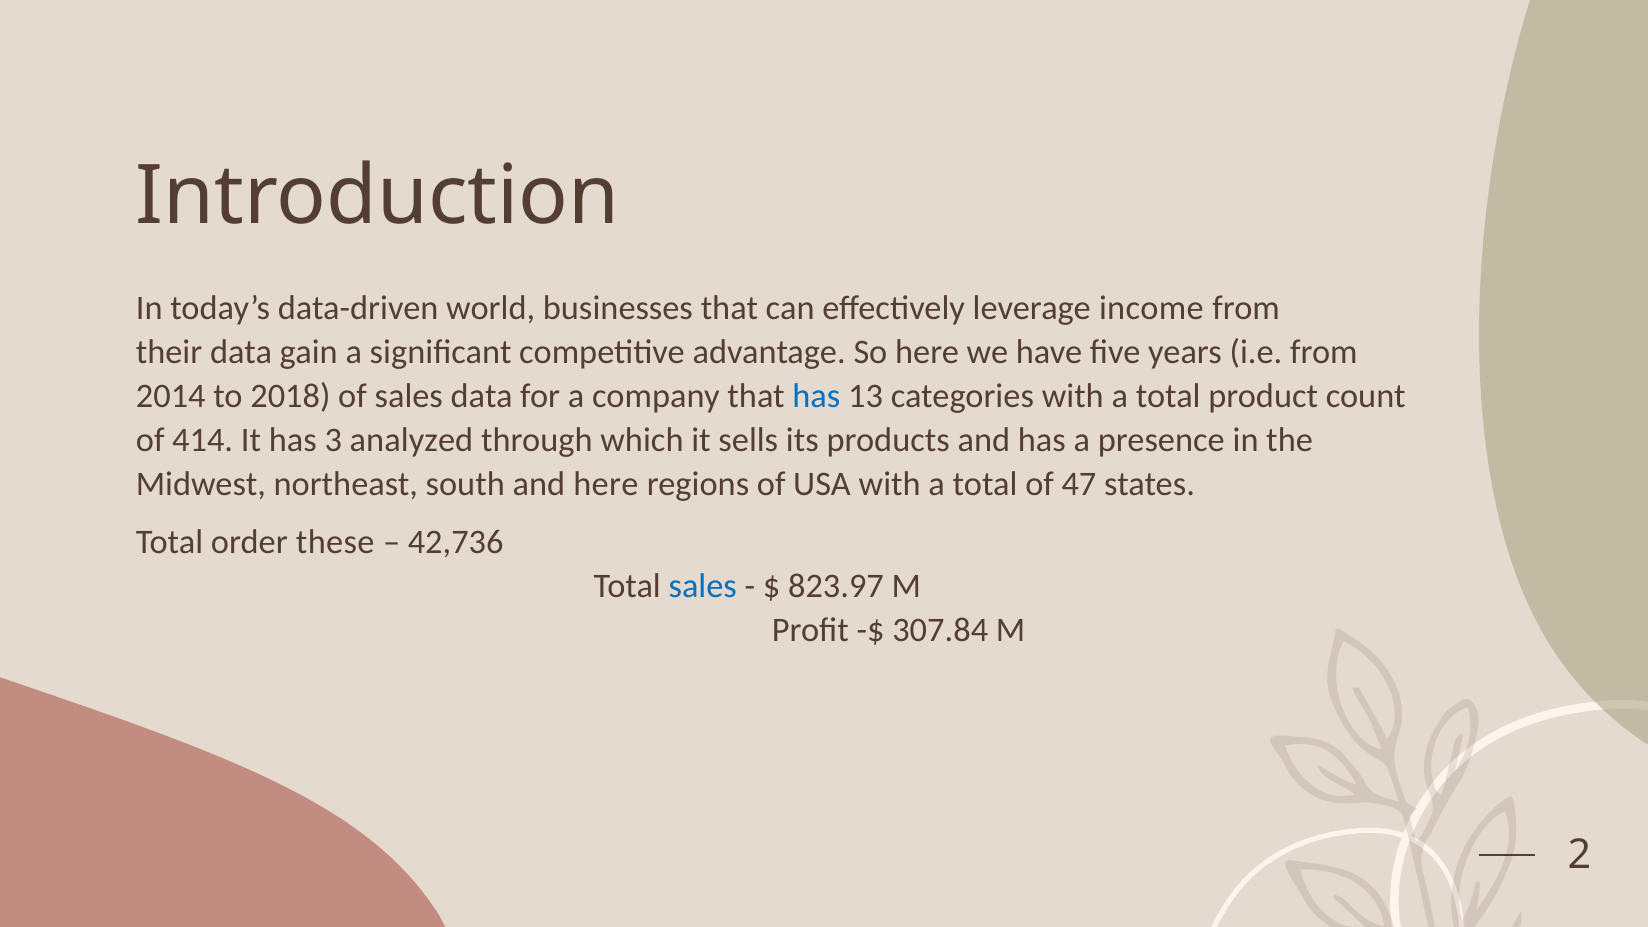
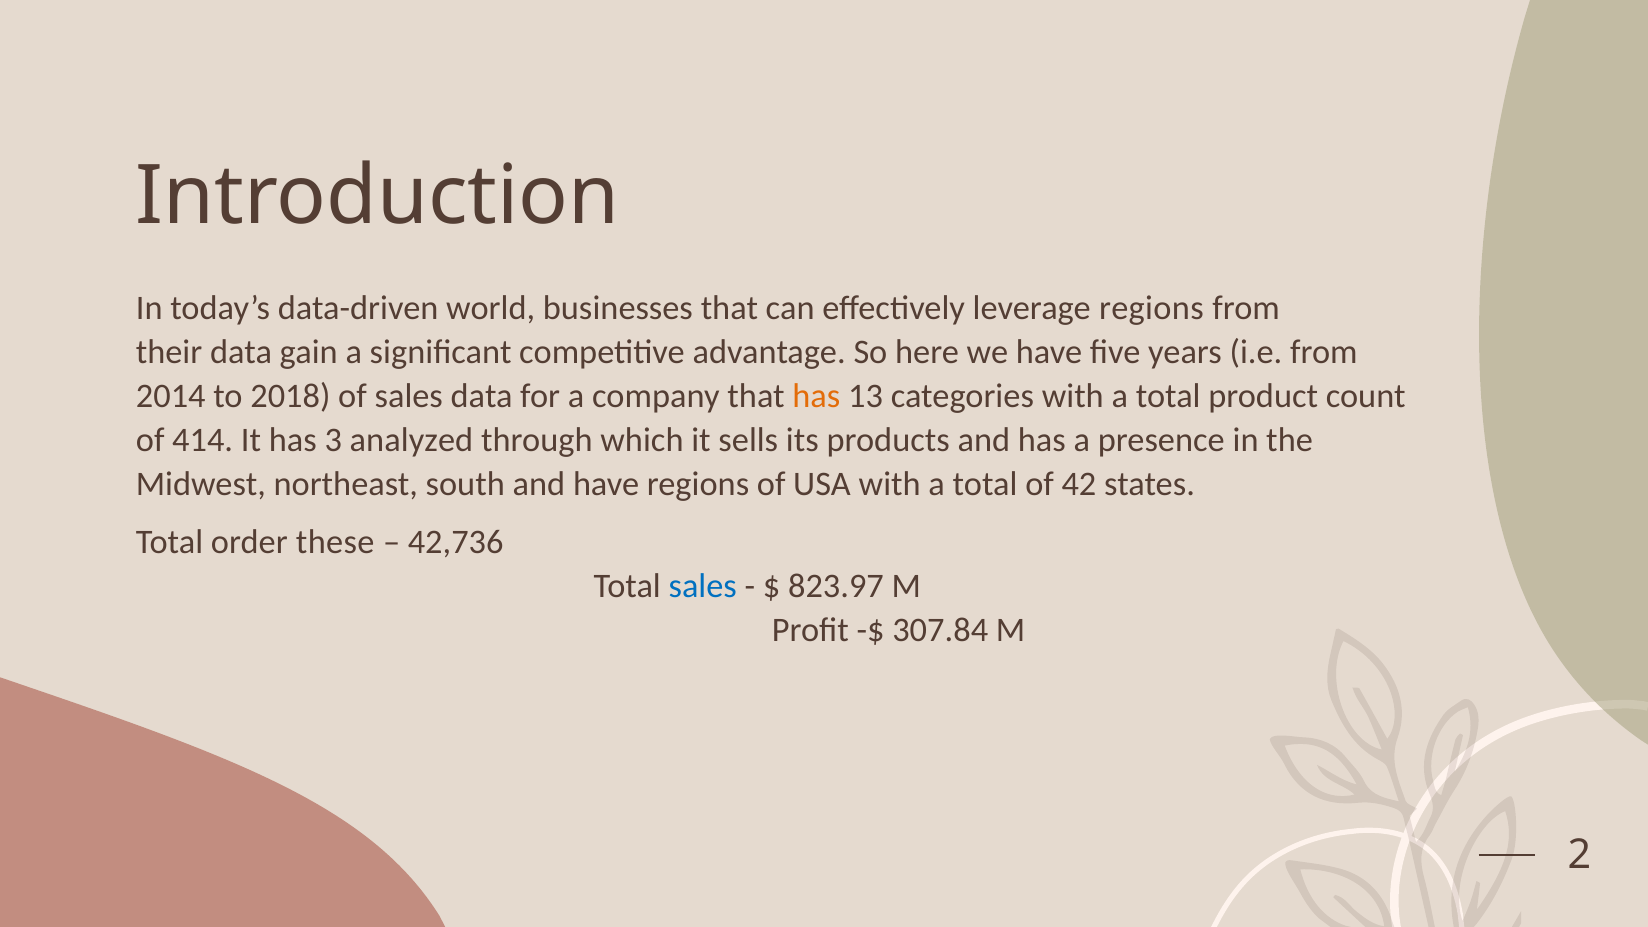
leverage income: income -> regions (1151, 308)
has colour: blue -> orange (816, 396)
and here: here -> have (606, 484)
47: 47 -> 42 (1079, 484)
